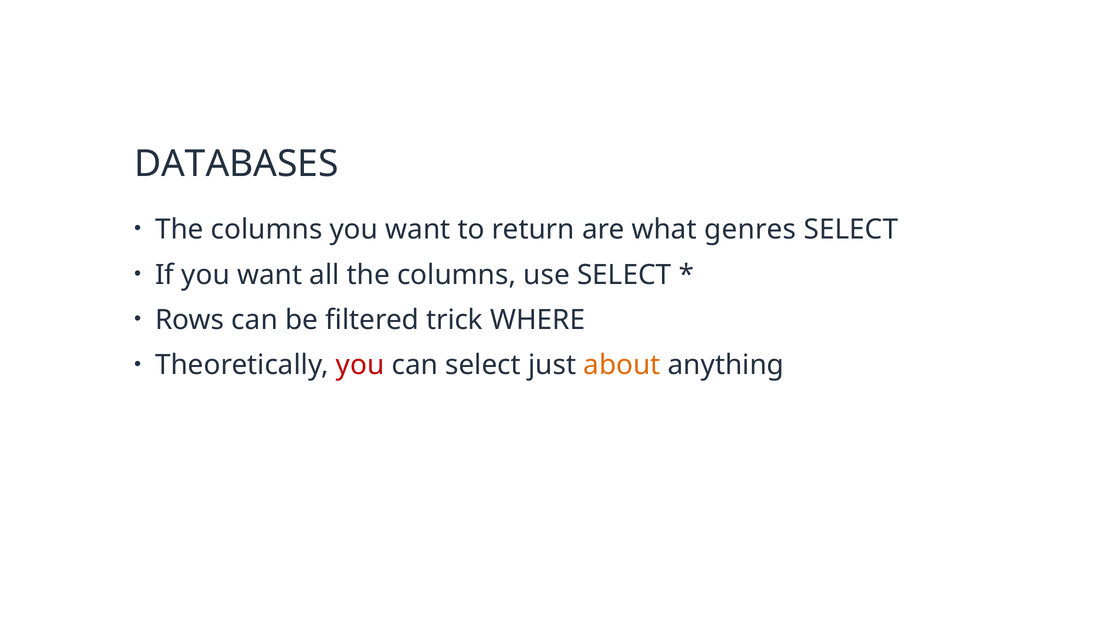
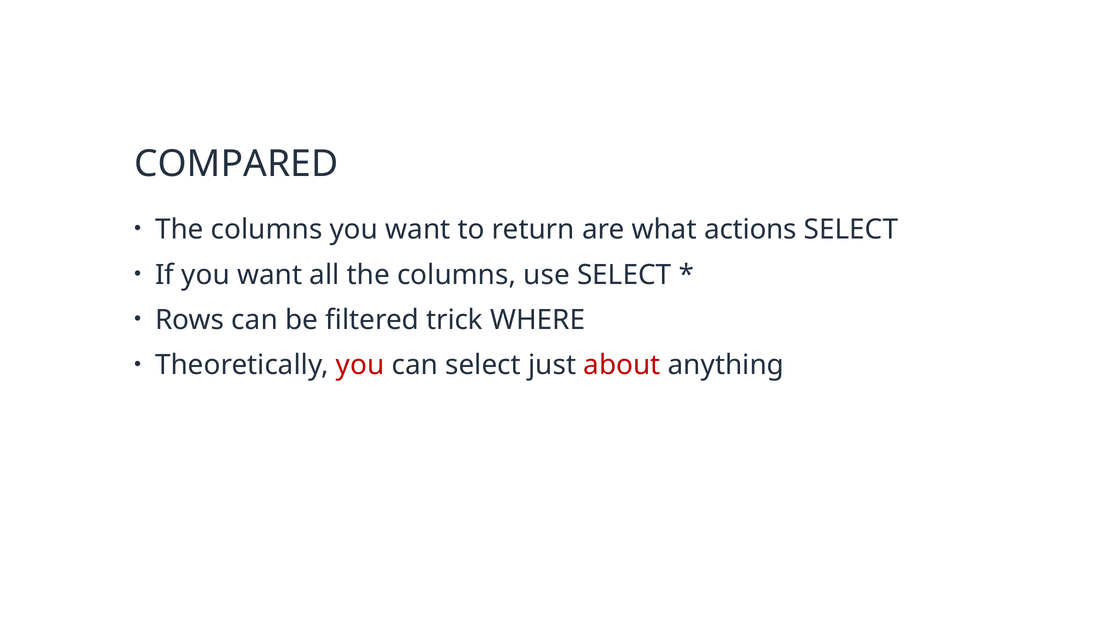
DATABASES: DATABASES -> COMPARED (236, 164)
genres: genres -> actions (750, 230)
about colour: orange -> red (622, 365)
